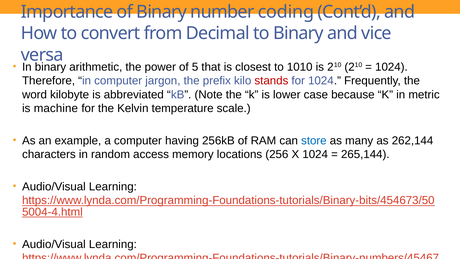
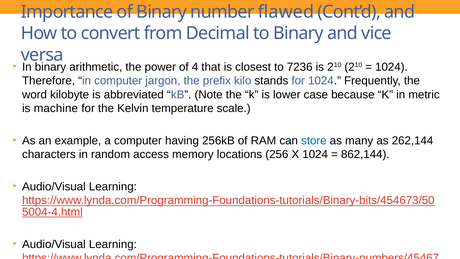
coding: coding -> flawed (286, 12)
5: 5 -> 4 (195, 67)
1010: 1010 -> 7236 (300, 67)
stands colour: red -> black (271, 81)
265,144: 265,144 -> 862,144 (365, 154)
